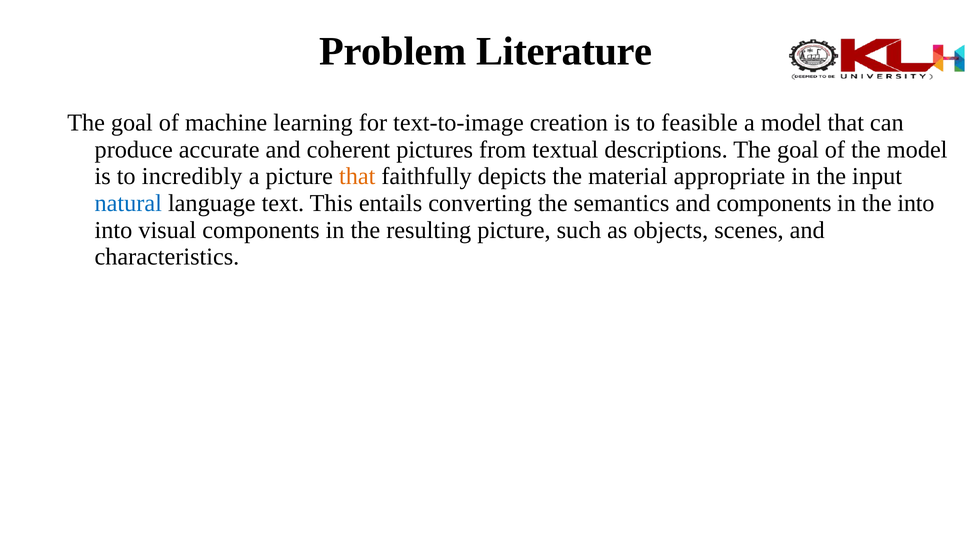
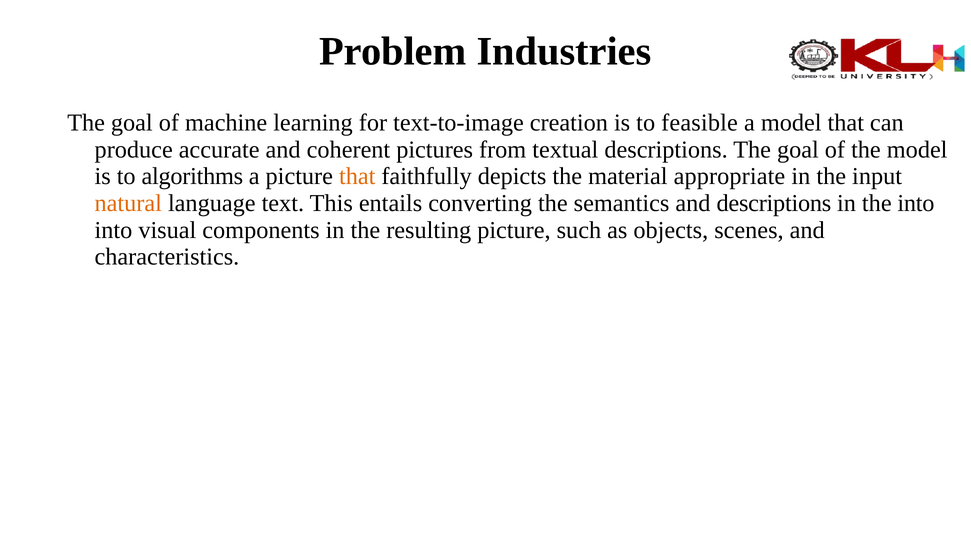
Literature: Literature -> Industries (564, 51)
incredibly: incredibly -> algorithms (192, 176)
natural colour: blue -> orange (128, 203)
and components: components -> descriptions (774, 203)
